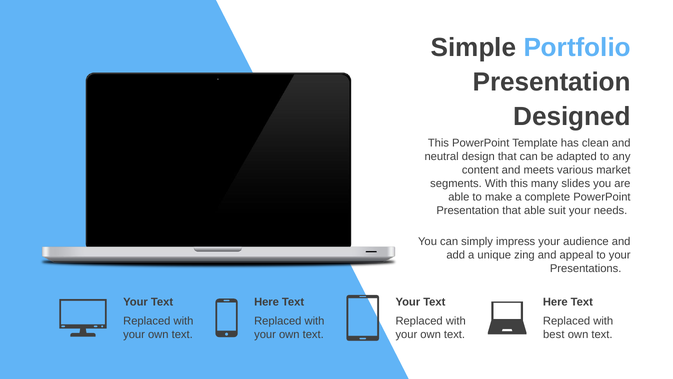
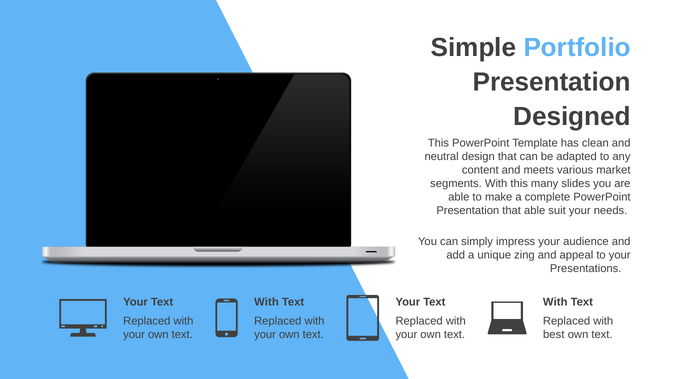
Here: Here -> With (266, 302)
Here: Here -> With (555, 302)
